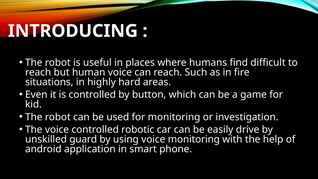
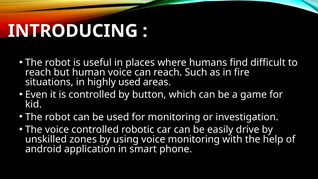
highly hard: hard -> used (129, 82)
guard: guard -> zones (83, 139)
